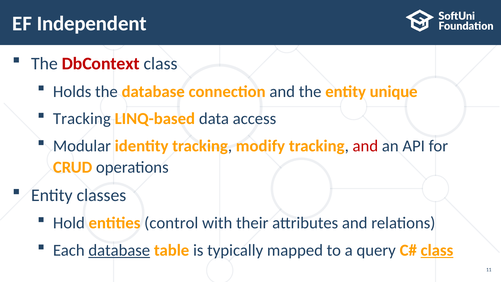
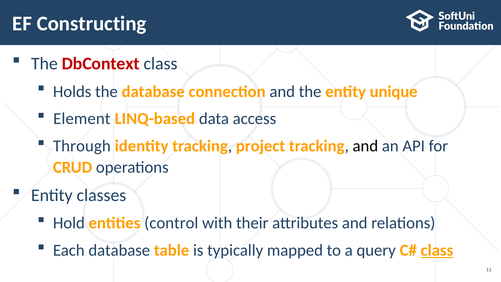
Independent: Independent -> Constructing (92, 24)
Tracking: Tracking -> Element (82, 119)
Modular: Modular -> Through (82, 146)
modify: modify -> project (260, 146)
and colour: red -> black (365, 146)
database underline: present -> none (119, 250)
